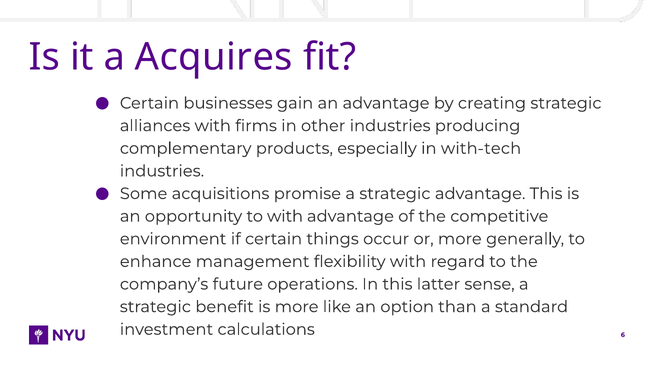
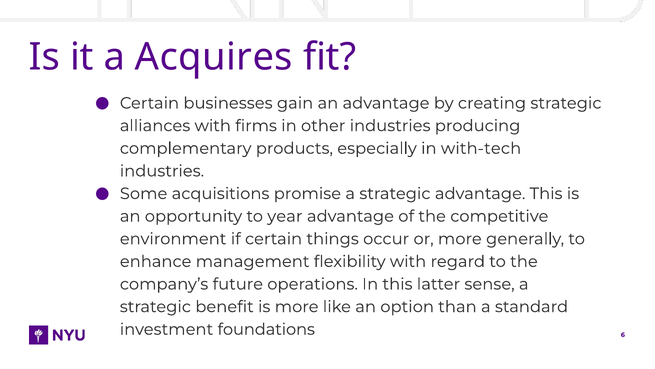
to with: with -> year (285, 216)
calculations: calculations -> foundations (266, 329)
